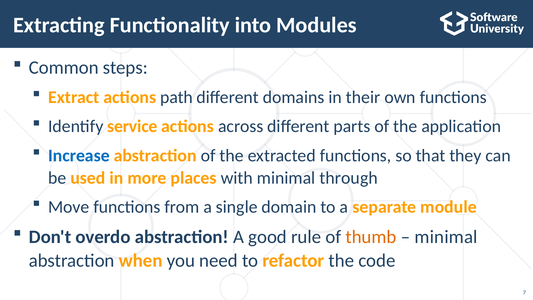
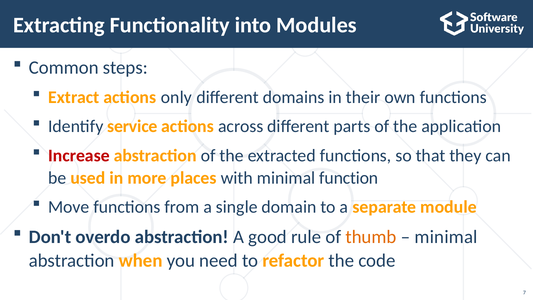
path: path -> only (176, 97)
Increase colour: blue -> red (79, 155)
through: through -> function (349, 178)
